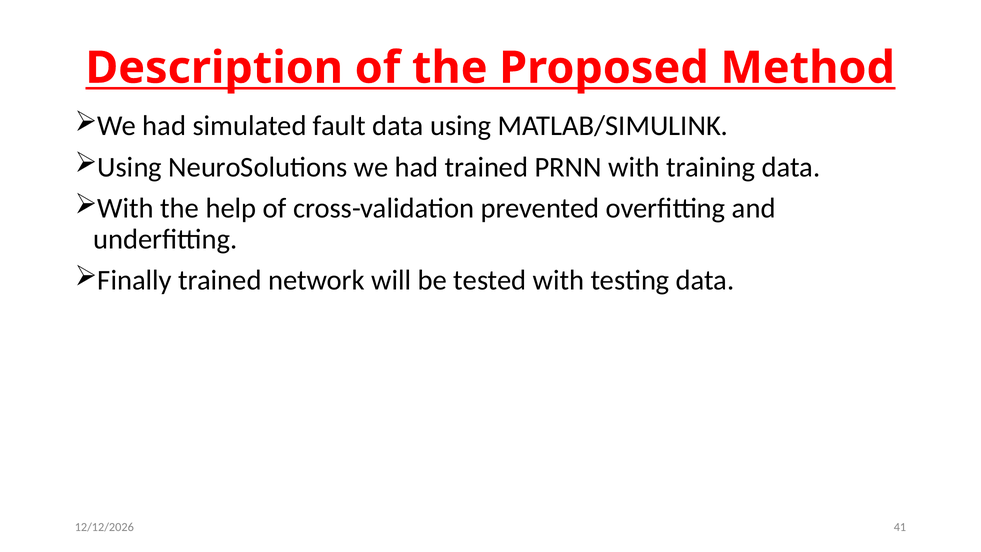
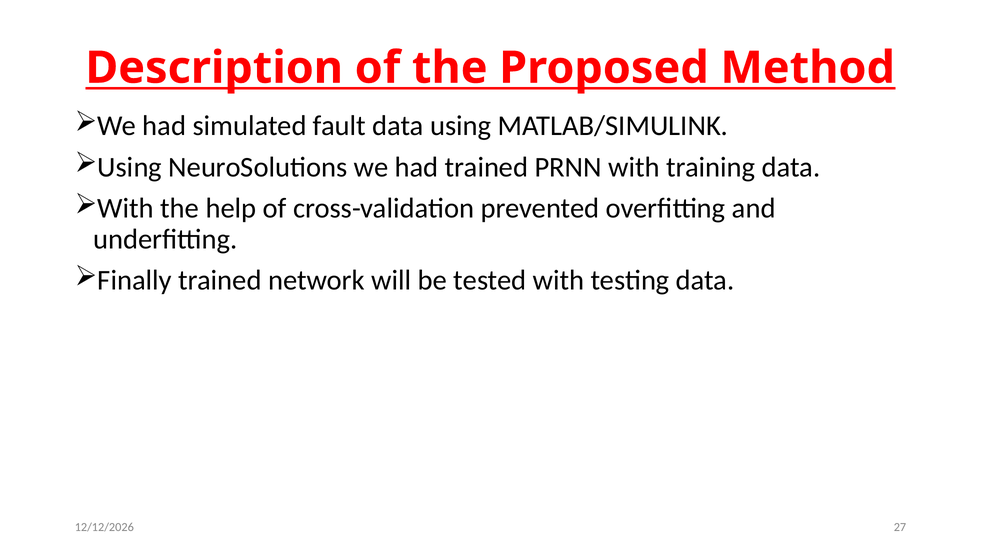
41: 41 -> 27 (900, 527)
